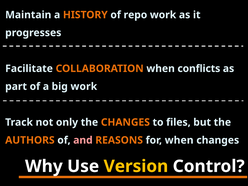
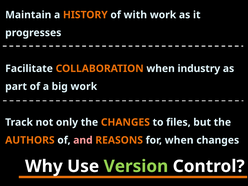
repo: repo -> with (135, 15)
conflicts: conflicts -> industry (199, 69)
Version colour: yellow -> light green (136, 166)
